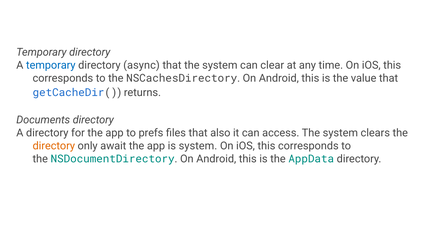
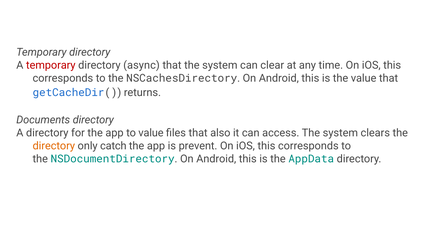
temporary colour: blue -> red (51, 65)
to prefs: prefs -> value (151, 133)
await: await -> catch (113, 146)
is system: system -> prevent (198, 146)
